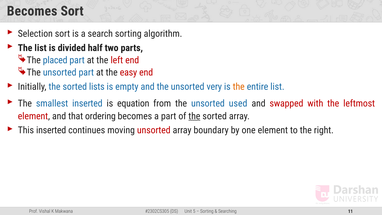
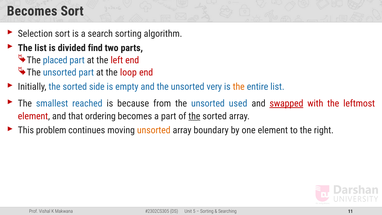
half: half -> find (95, 48)
easy: easy -> loop (128, 72)
lists: lists -> side (97, 87)
smallest inserted: inserted -> reached (87, 103)
equation: equation -> because (133, 103)
swapped underline: none -> present (286, 103)
This inserted: inserted -> problem (51, 130)
unsorted colour: red -> orange (154, 130)
